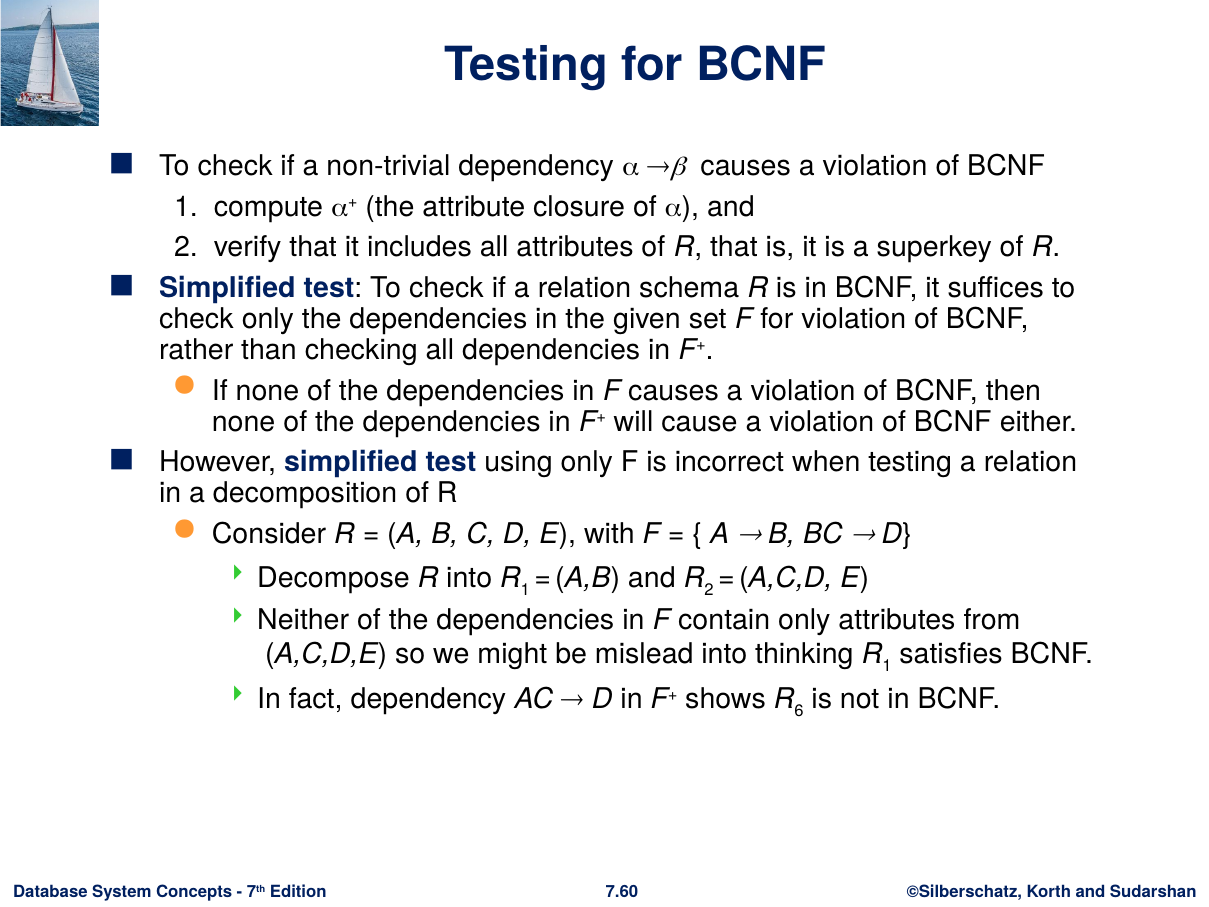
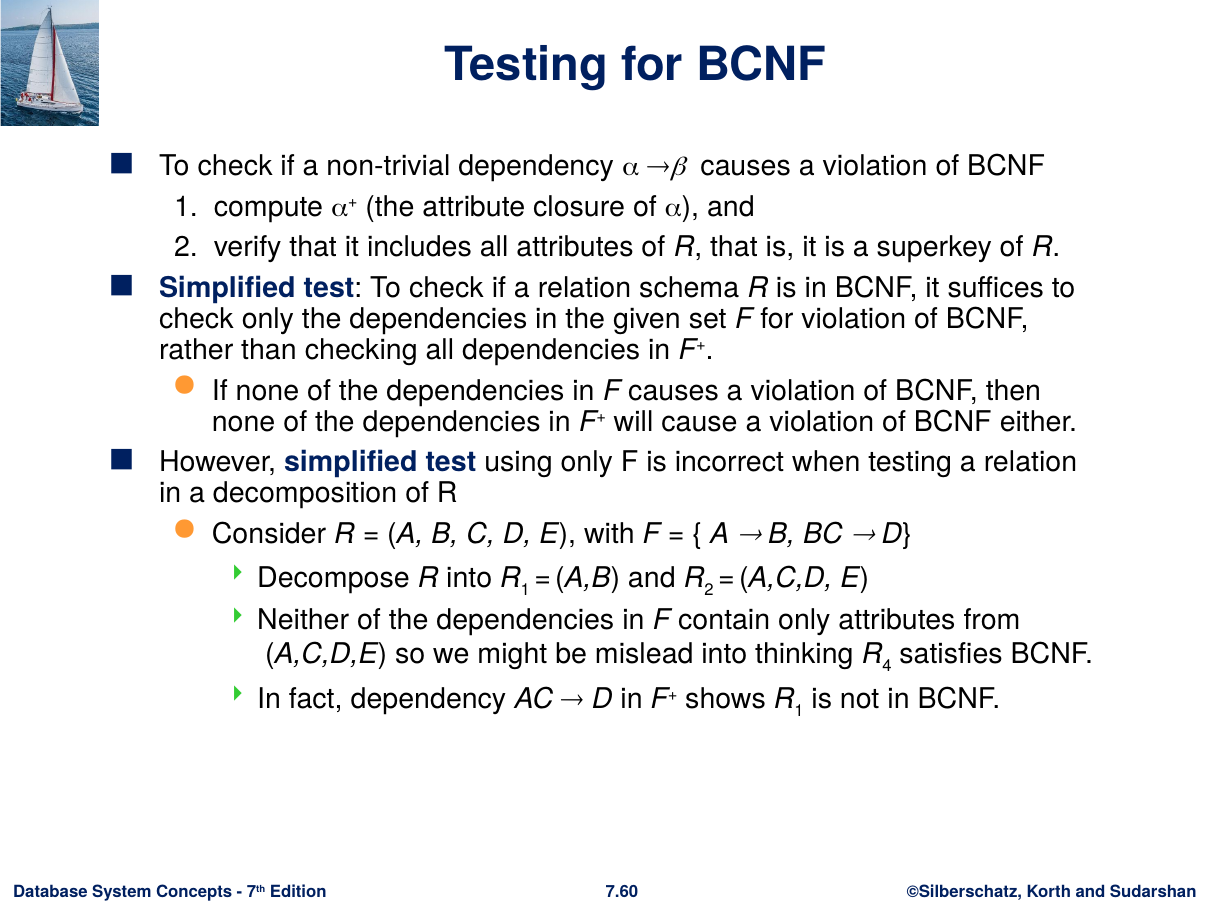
thinking R 1: 1 -> 4 (887, 665)
shows R 6: 6 -> 1 (799, 710)
